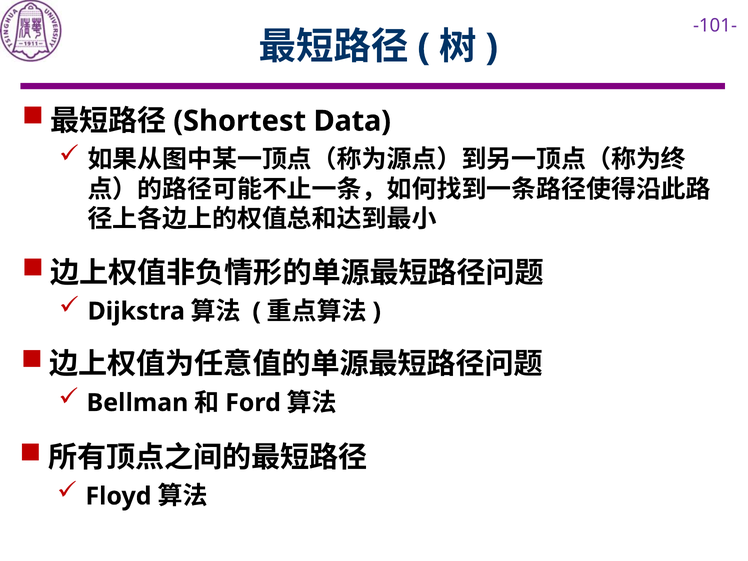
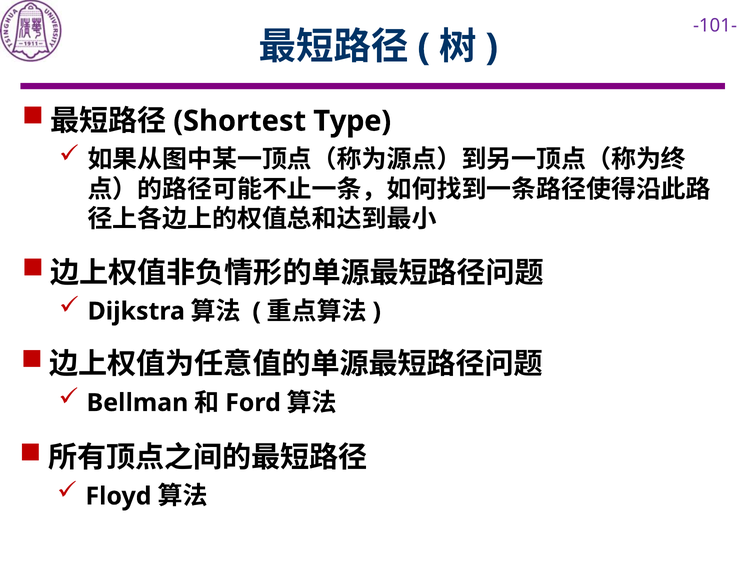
Data: Data -> Type (352, 121)
